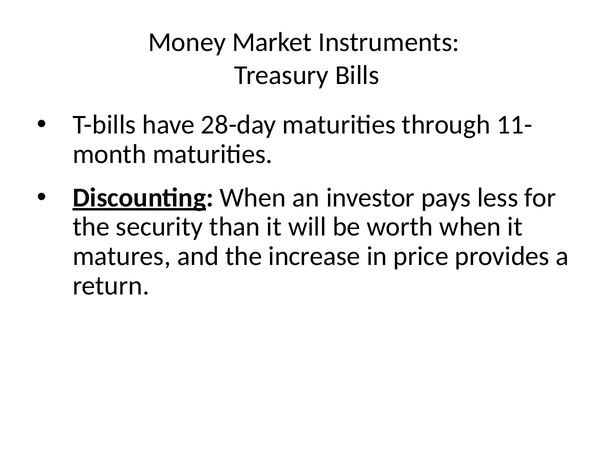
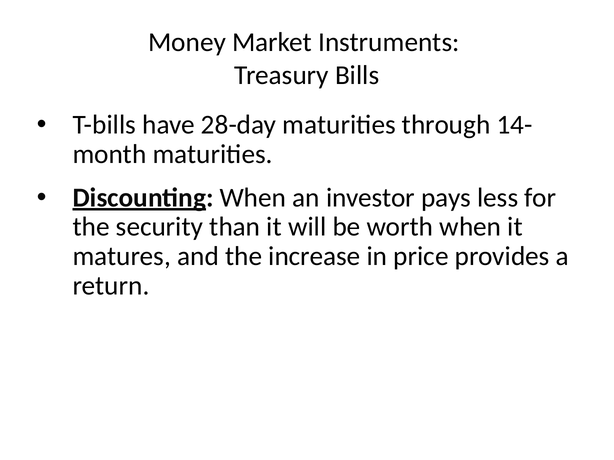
11-: 11- -> 14- (515, 125)
